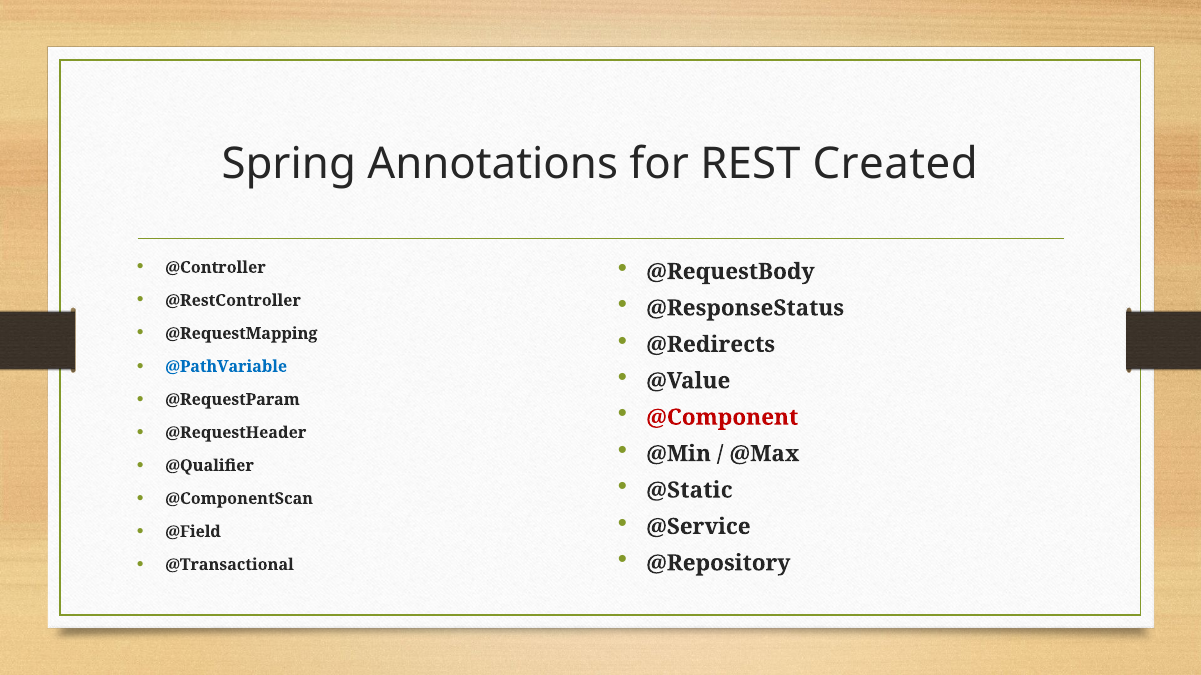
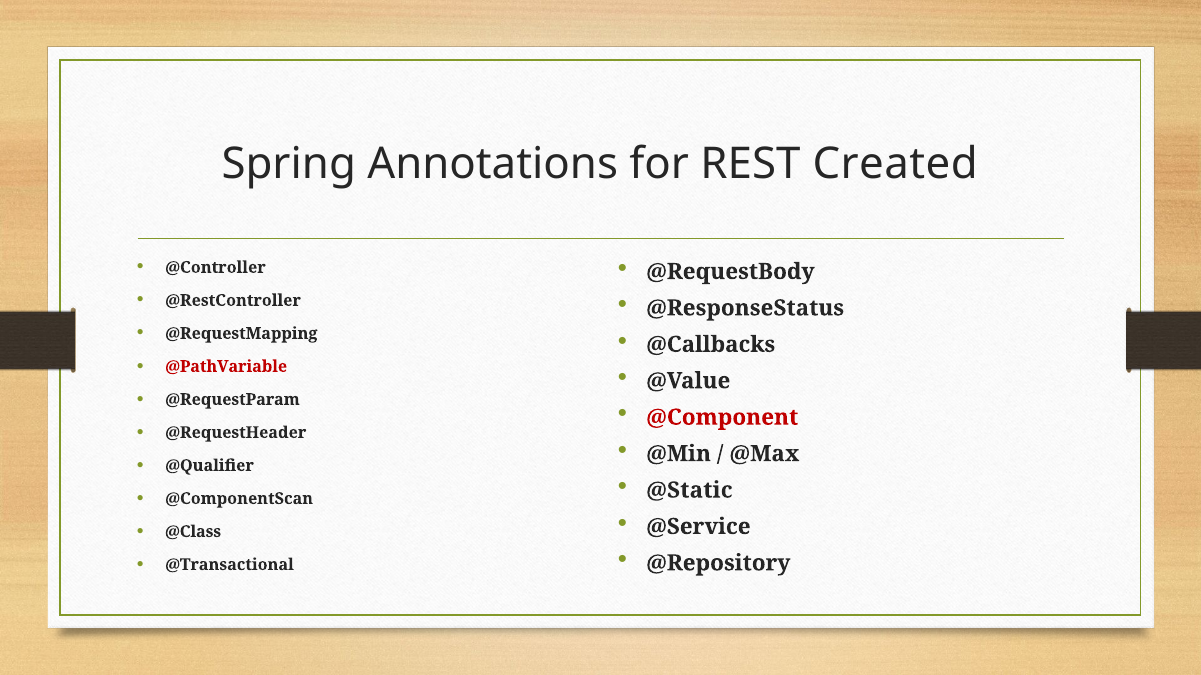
@Redirects: @Redirects -> @Callbacks (711, 345)
@PathVariable colour: blue -> red (226, 367)
@Field: @Field -> @Class (193, 532)
